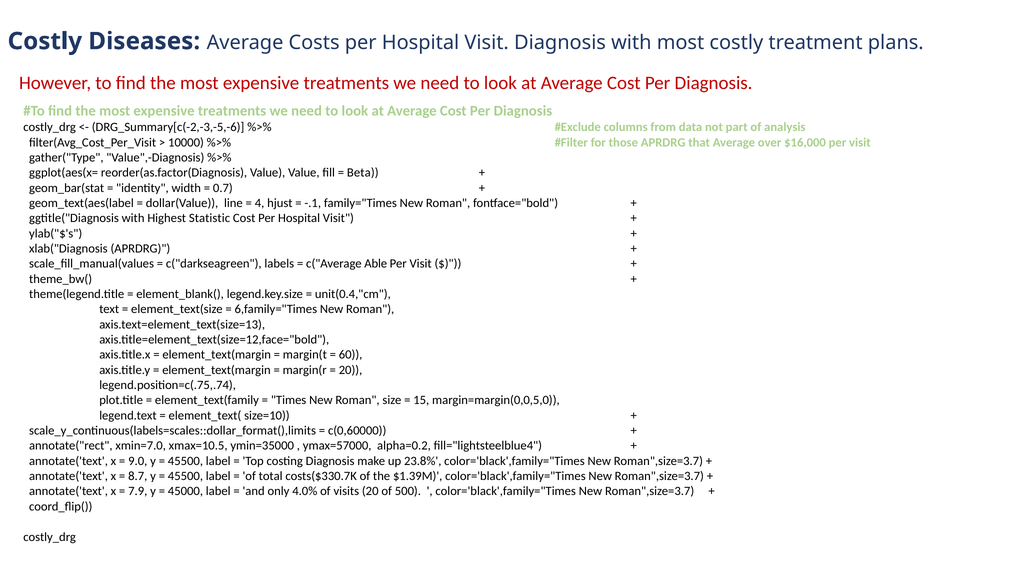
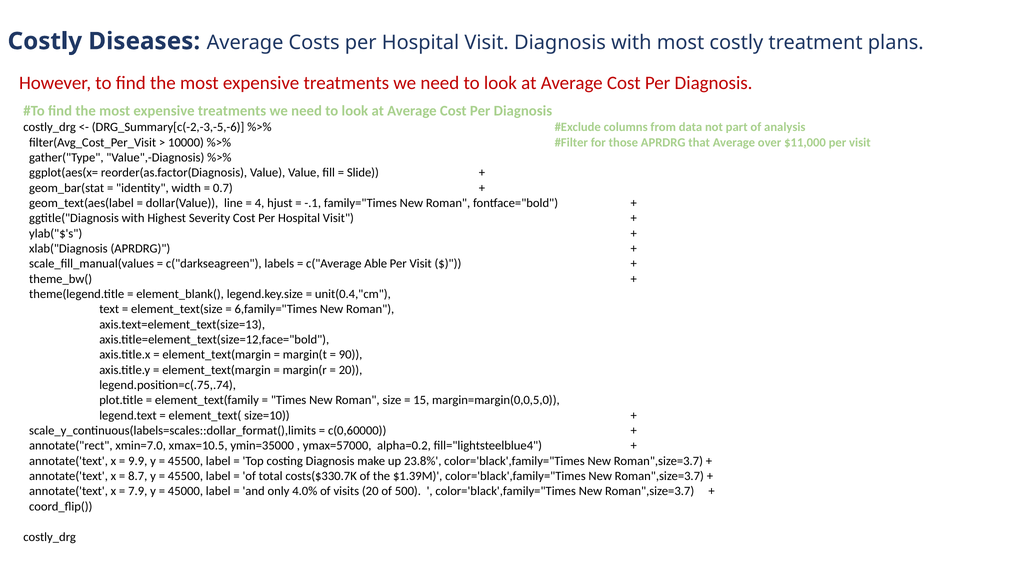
$16,000: $16,000 -> $11,000 (805, 142)
Beta: Beta -> Slide (363, 173)
Statistic: Statistic -> Severity (210, 218)
60: 60 -> 90 (351, 355)
9.0: 9.0 -> 9.9 (138, 461)
